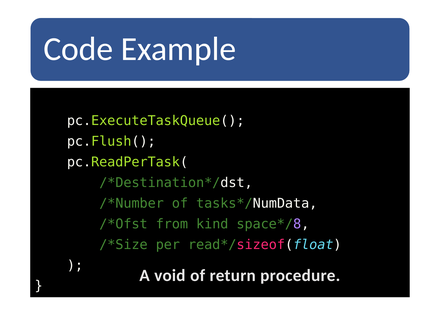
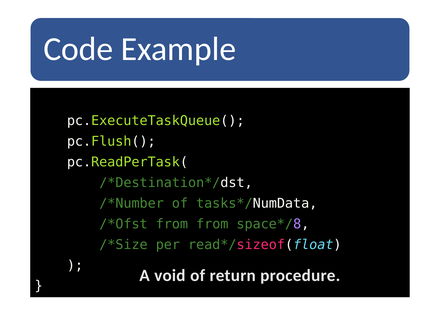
from kind: kind -> from (212, 224)
